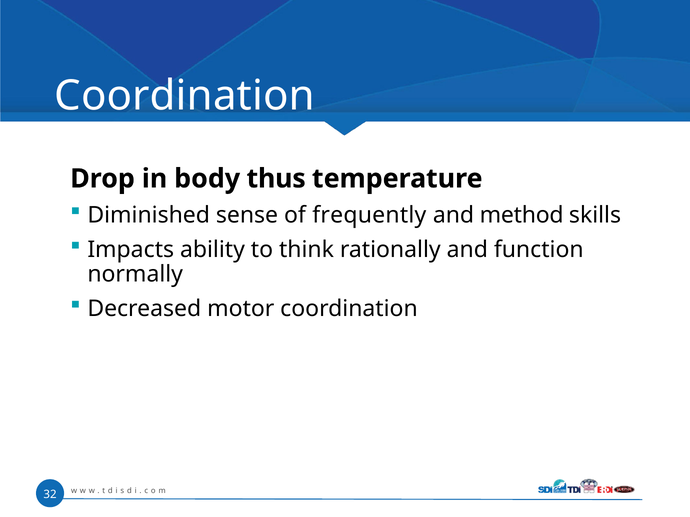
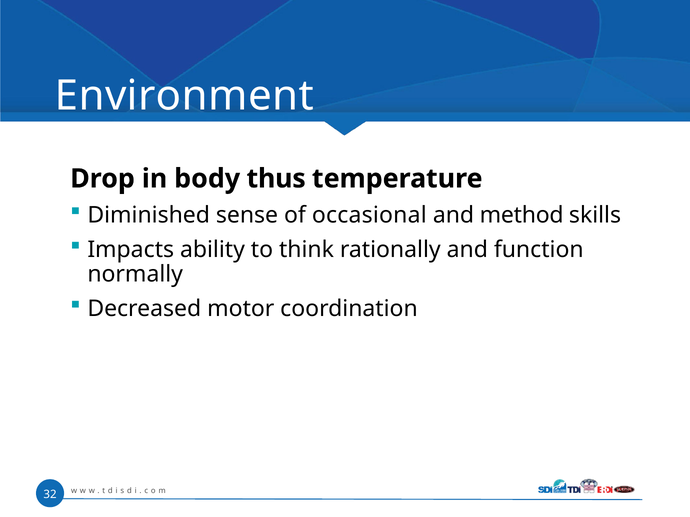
Coordination: Coordination -> Environment (184, 96)
frequently: frequently -> occasional (369, 215)
